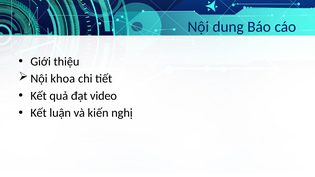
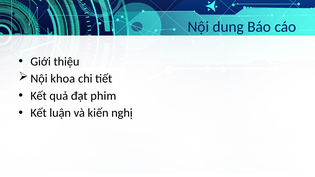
video: video -> phim (103, 96)
